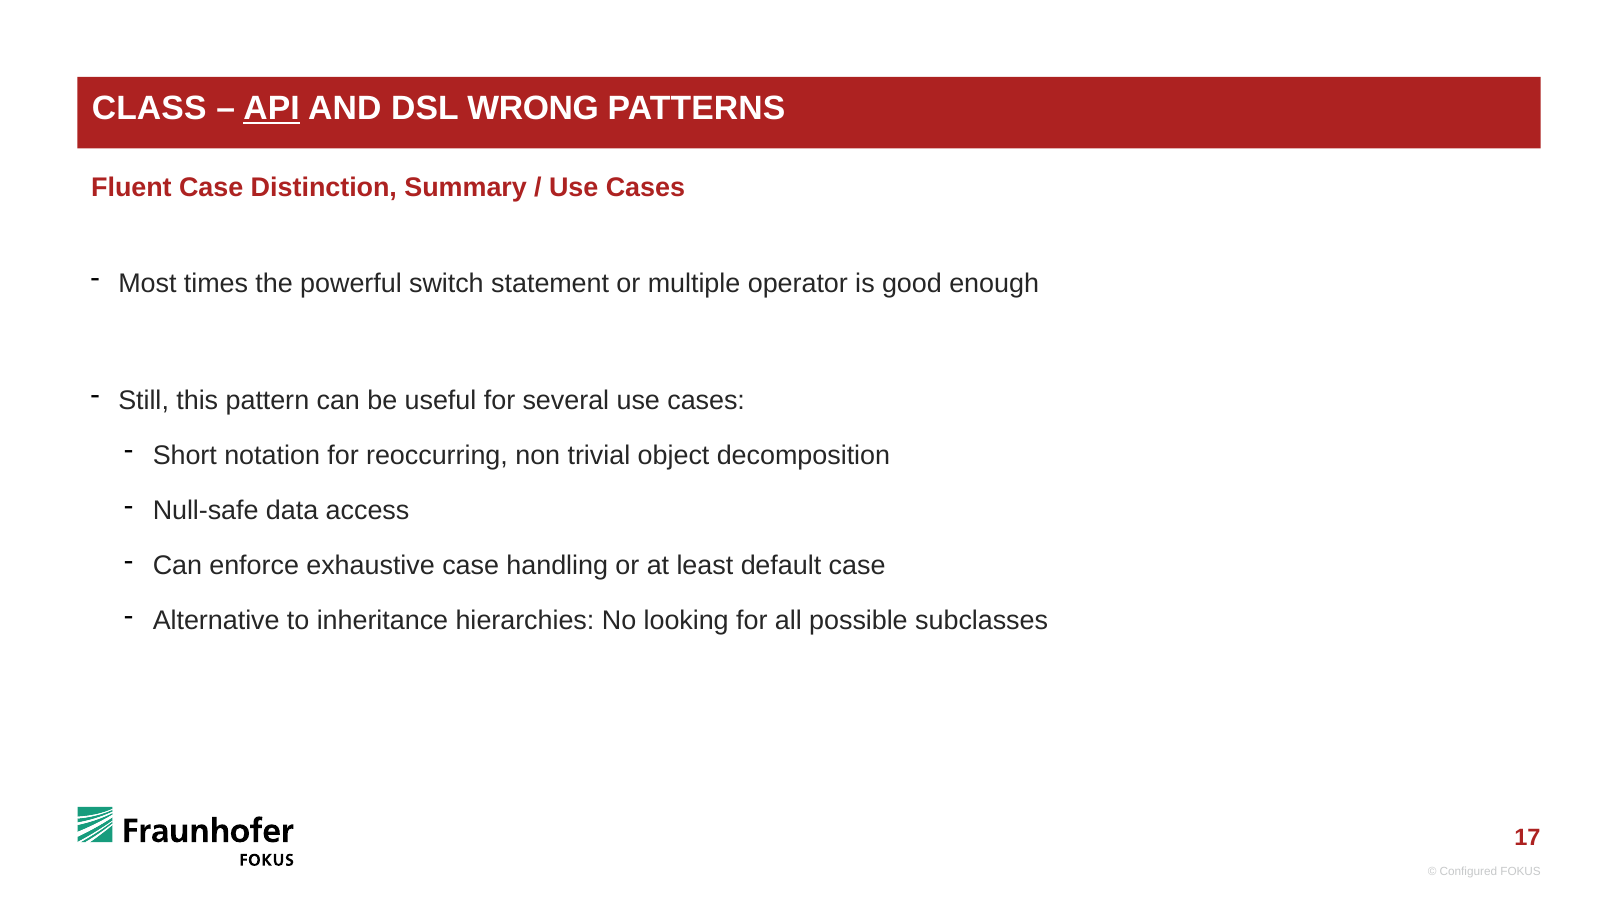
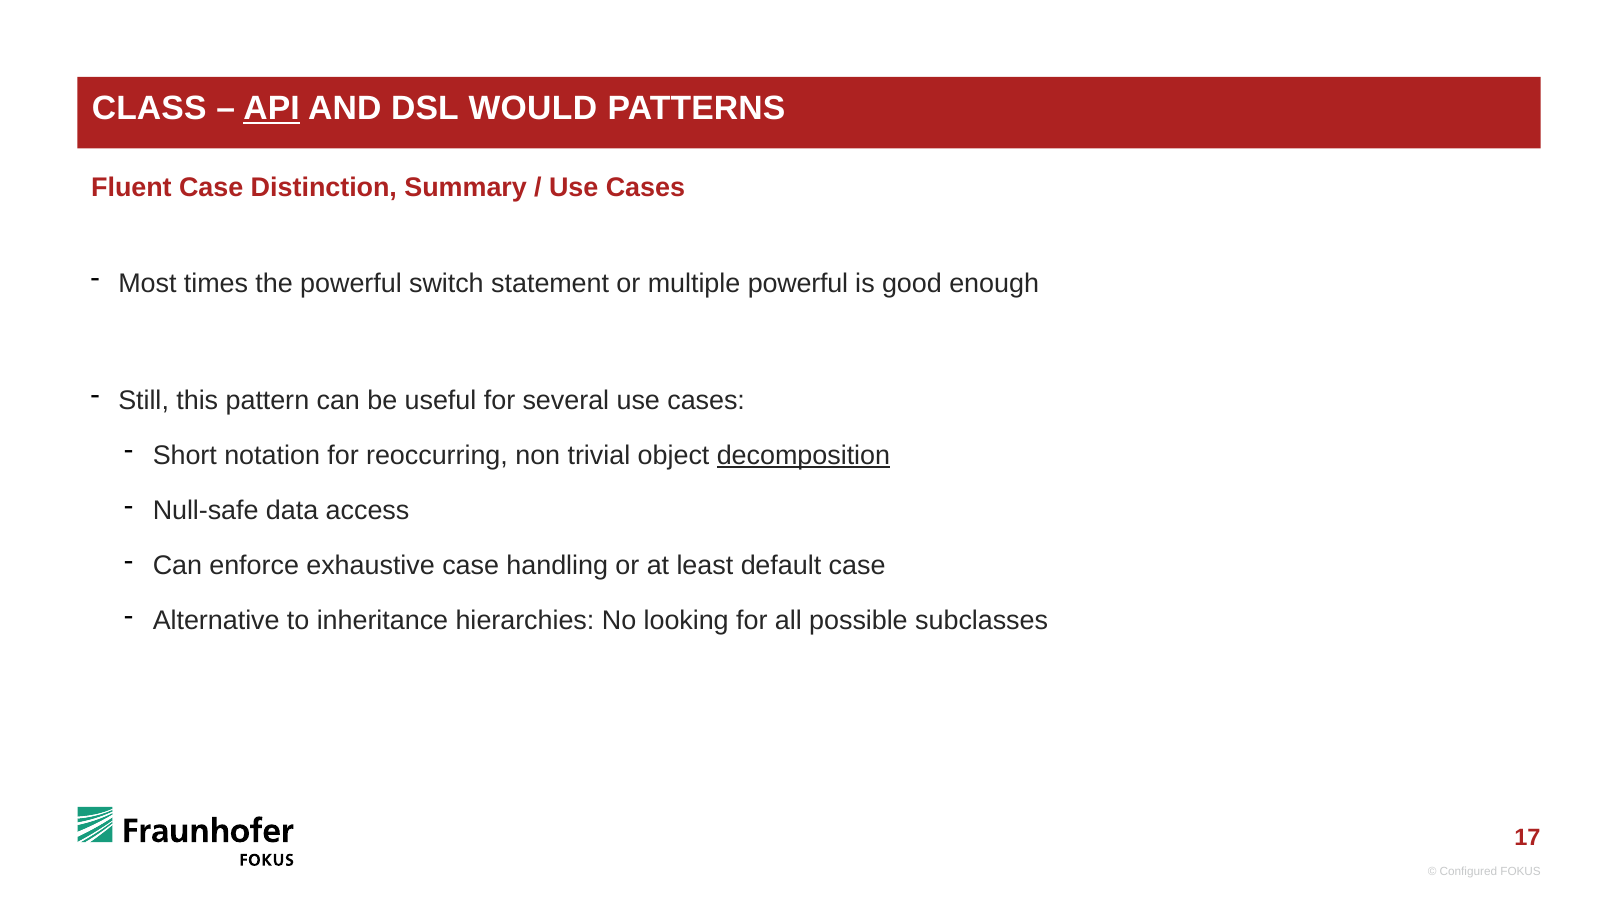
WRONG: WRONG -> WOULD (533, 109)
multiple operator: operator -> powerful (798, 283)
decomposition underline: none -> present (803, 456)
